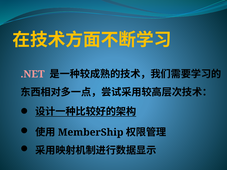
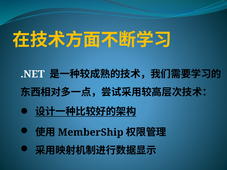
.NET colour: pink -> white (33, 74)
